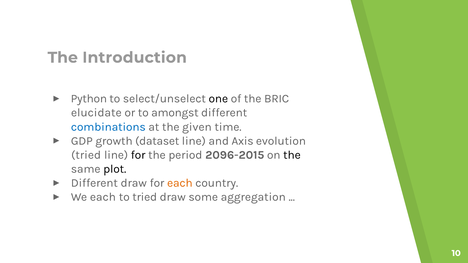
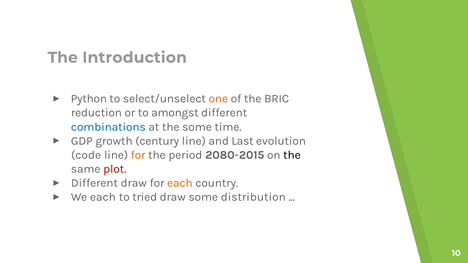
one colour: black -> orange (218, 99)
elucidate: elucidate -> reduction (96, 113)
the given: given -> some (197, 127)
dataset: dataset -> century (157, 141)
Axis: Axis -> Last (243, 141)
tried: tried -> code (86, 155)
for colour: black -> orange (138, 155)
2096-2015: 2096-2015 -> 2080-2015 (235, 155)
plot colour: black -> red (115, 169)
aggregation: aggregation -> distribution (253, 197)
